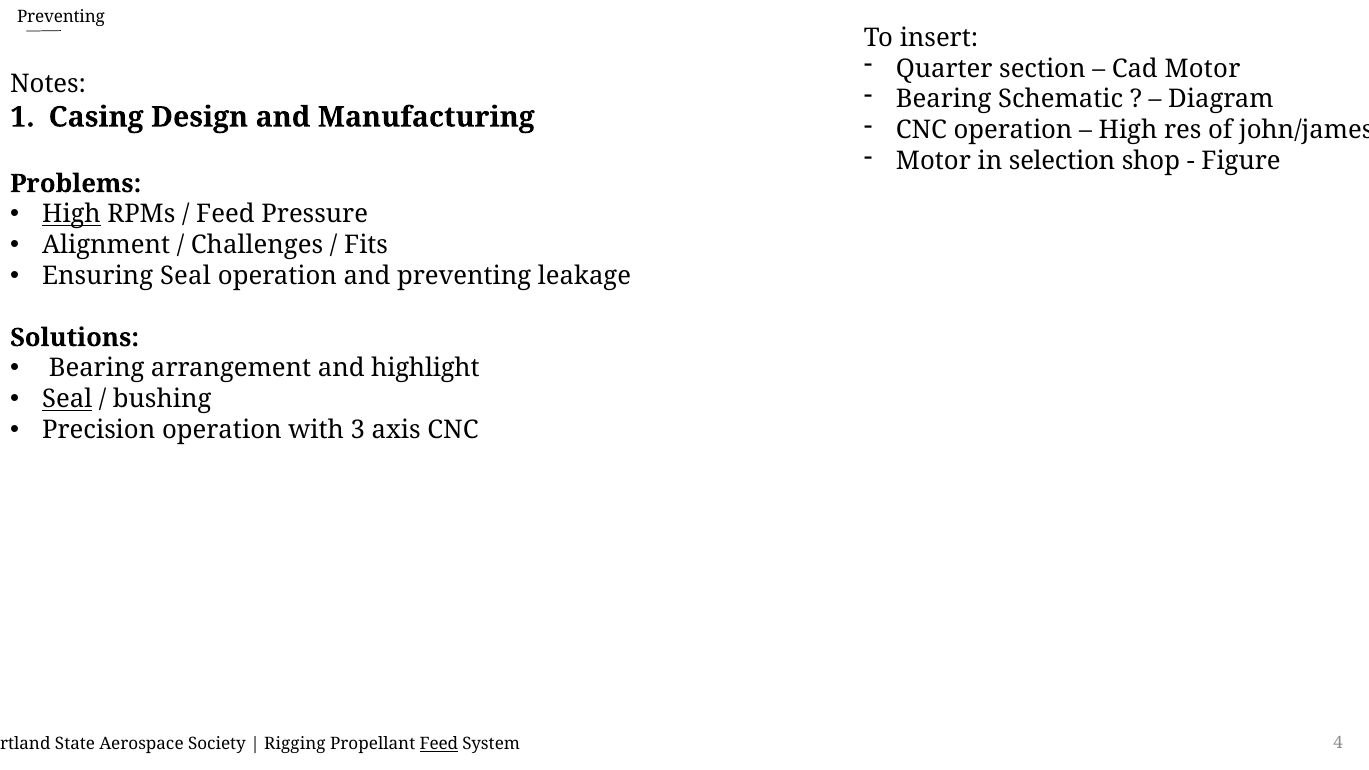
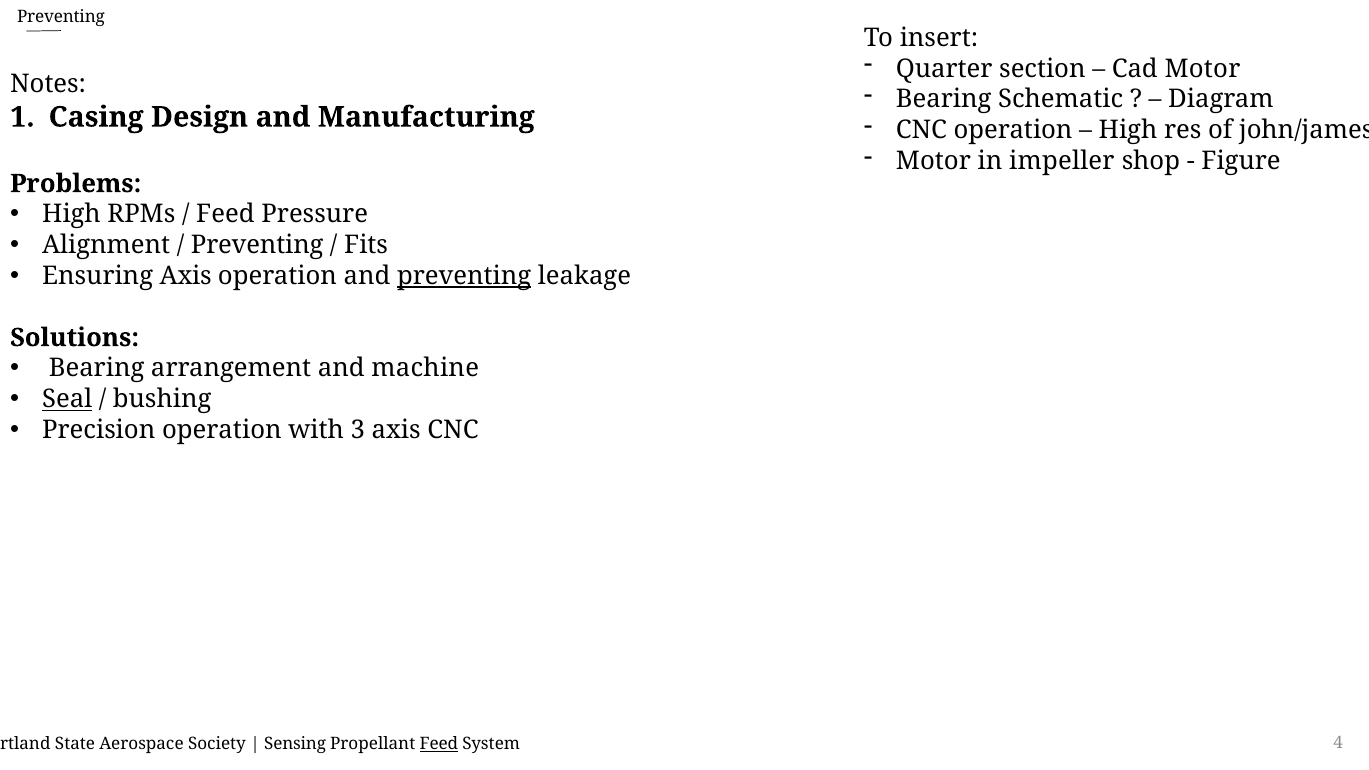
selection: selection -> impeller (1062, 161)
High underline: present -> none (71, 215)
Challenges: Challenges -> Preventing (257, 245)
Ensuring Seal: Seal -> Axis (186, 276)
preventing underline: none -> present (464, 276)
highlight: highlight -> machine (425, 369)
Rigging: Rigging -> Sensing (295, 744)
